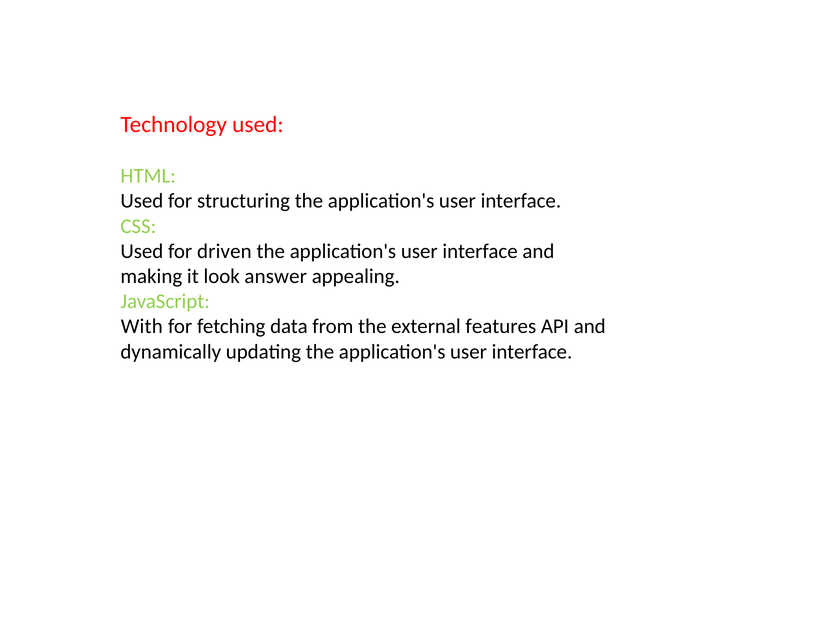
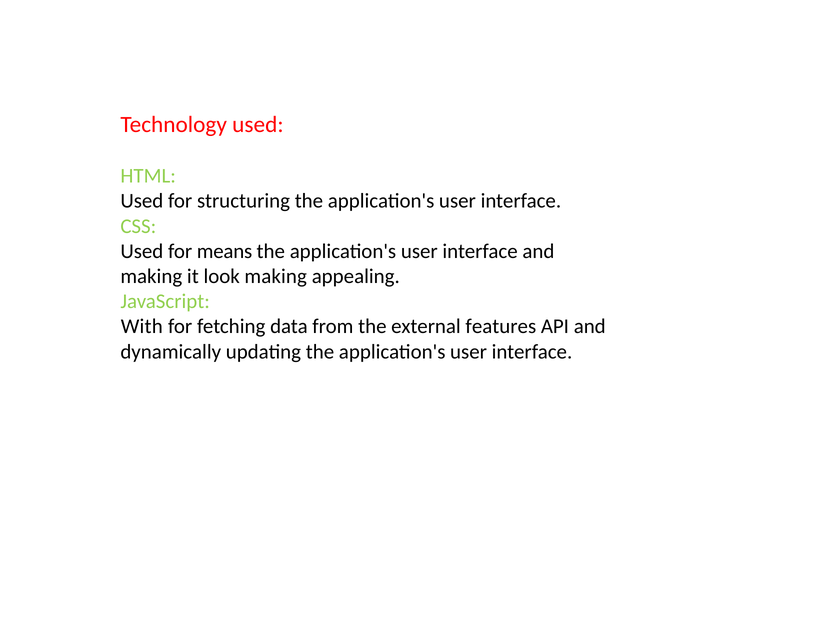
driven: driven -> means (225, 251)
look answer: answer -> making (276, 276)
